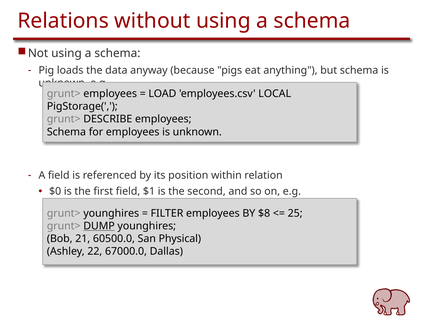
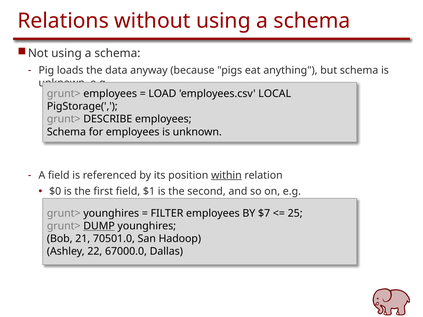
within underline: none -> present (226, 175)
$8: $8 -> $7 (264, 213)
60500.0: 60500.0 -> 70501.0 (114, 239)
Physical: Physical -> Hadoop (180, 239)
